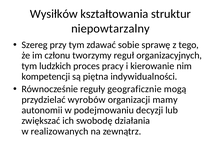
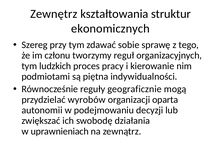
Wysiłków: Wysiłków -> Zewnętrz (54, 14)
niepowtarzalny: niepowtarzalny -> ekonomicznych (110, 29)
kompetencji: kompetencji -> podmiotami (46, 77)
mamy: mamy -> oparta (165, 100)
realizowanych: realizowanych -> uprawnieniach (60, 132)
